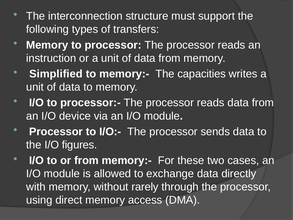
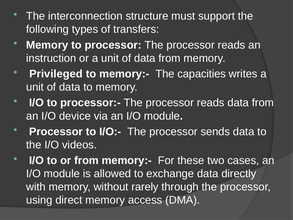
Simplified: Simplified -> Privileged (56, 74)
figures: figures -> videos (80, 145)
